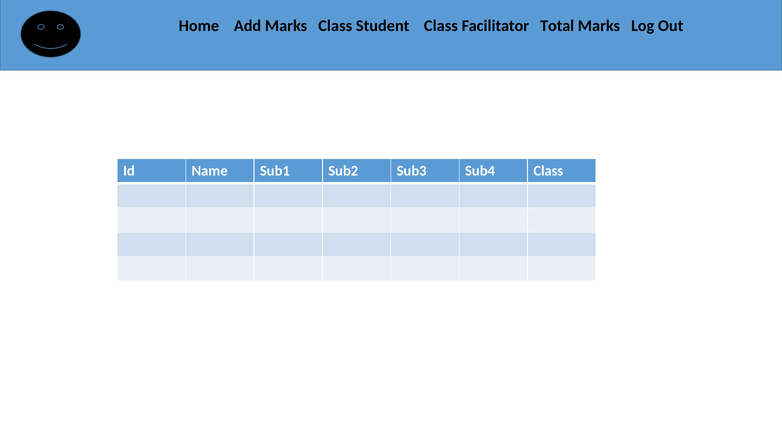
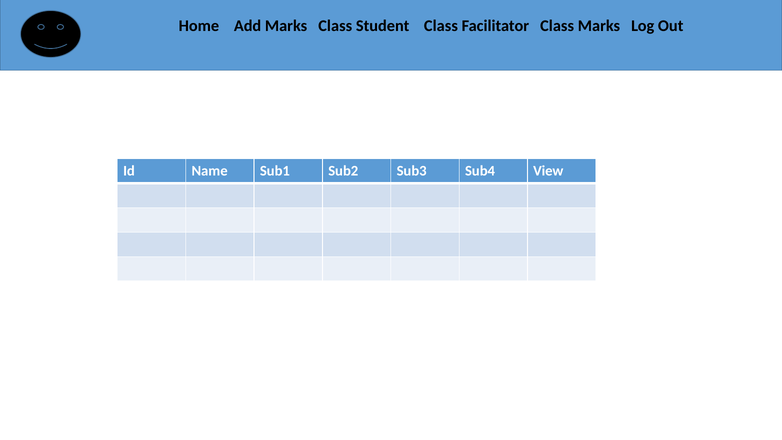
Facilitator Total: Total -> Class (557, 26)
Sub4 Class: Class -> View (548, 171)
